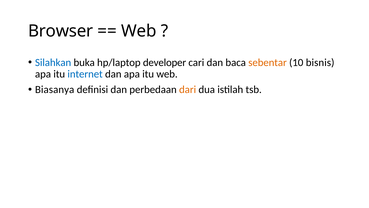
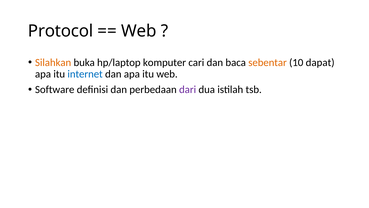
Browser: Browser -> Protocol (61, 31)
Silahkan colour: blue -> orange (53, 62)
developer: developer -> komputer (165, 62)
bisnis: bisnis -> dapat (320, 62)
Biasanya: Biasanya -> Software (55, 89)
dari colour: orange -> purple (188, 89)
